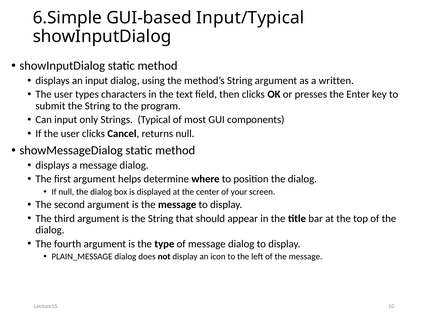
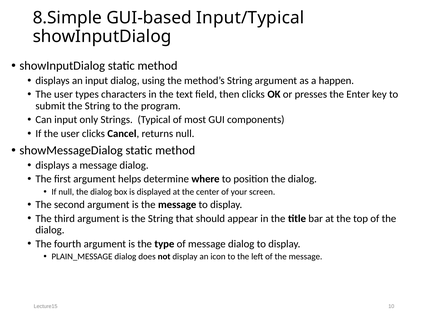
6.Simple: 6.Simple -> 8.Simple (67, 18)
written: written -> happen (336, 81)
